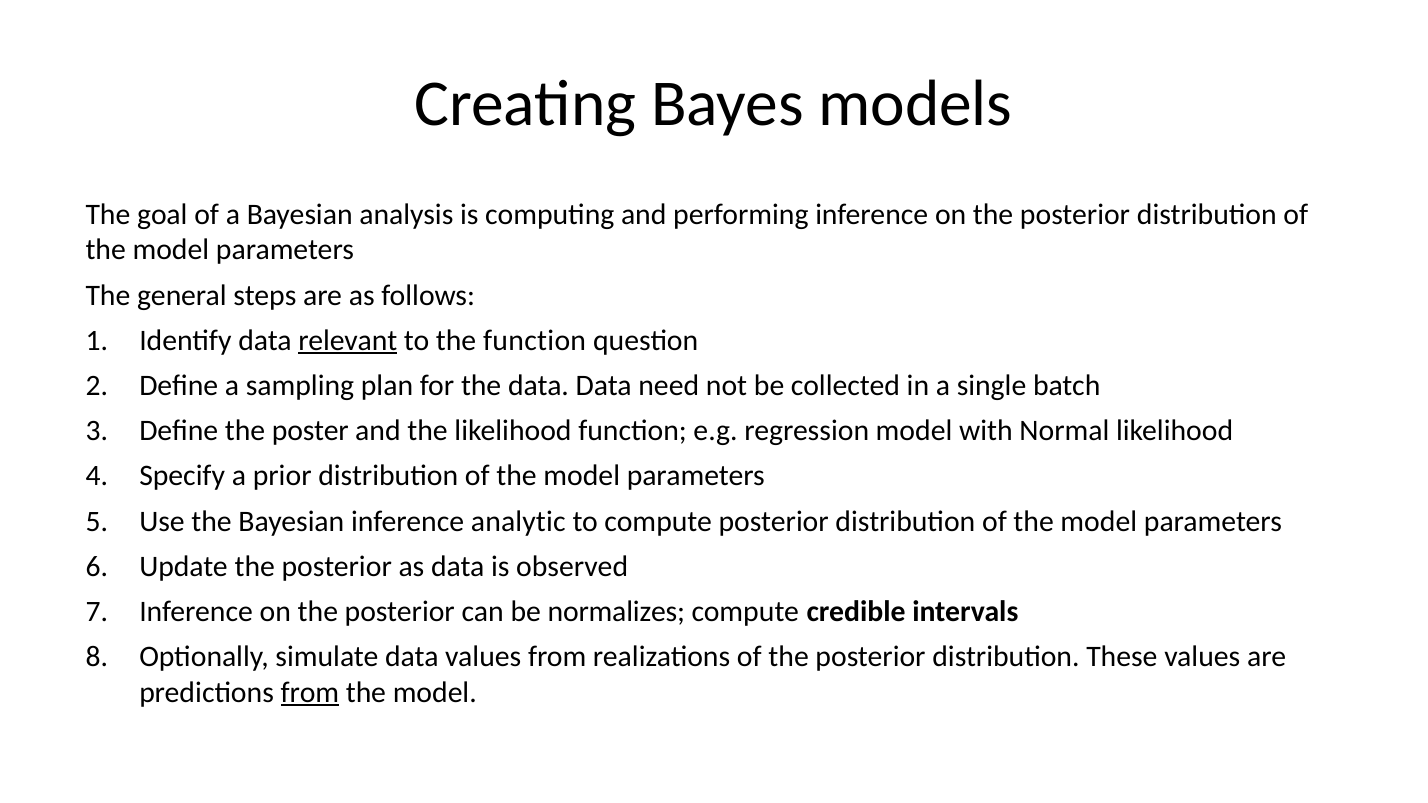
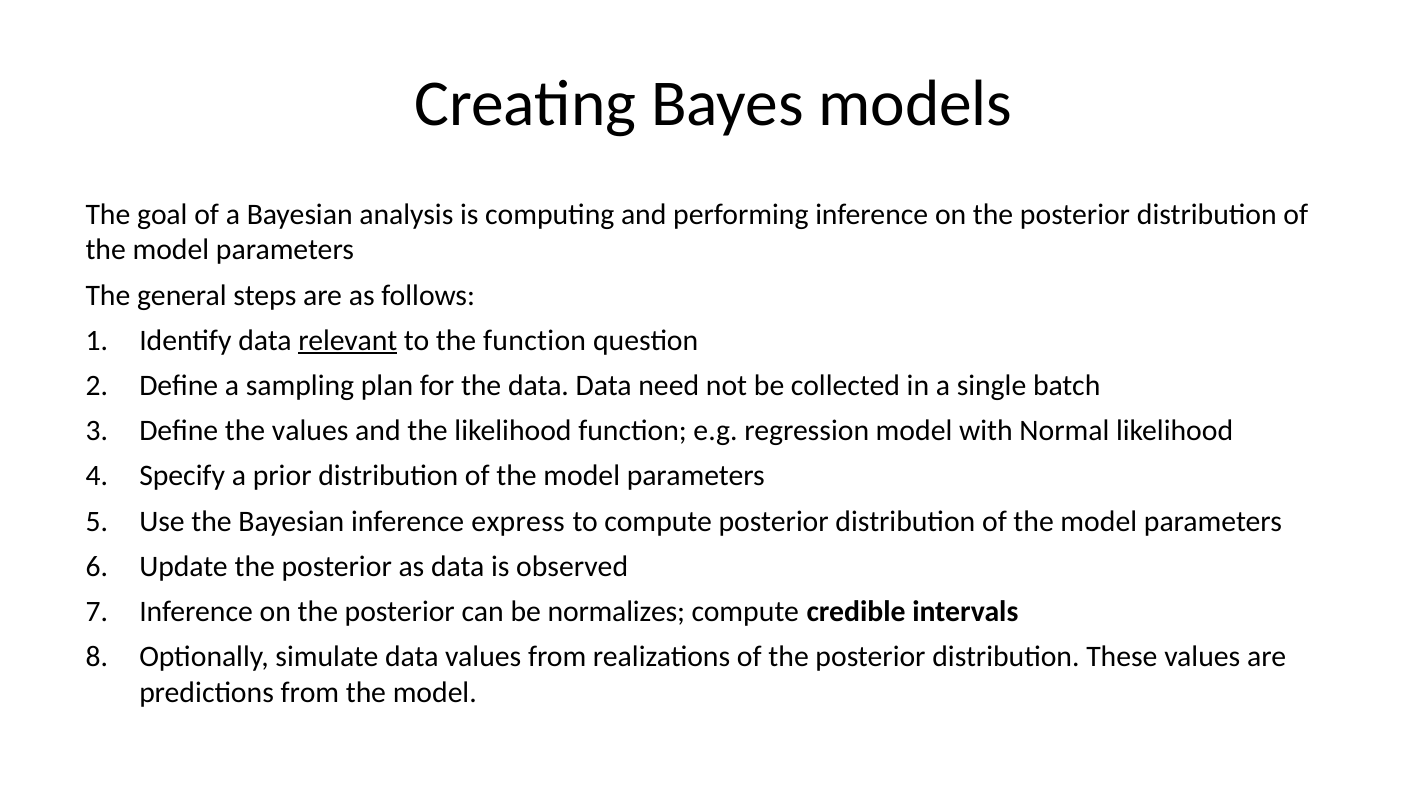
the poster: poster -> values (310, 431)
analytic: analytic -> express (518, 521)
from underline: present -> none (310, 693)
